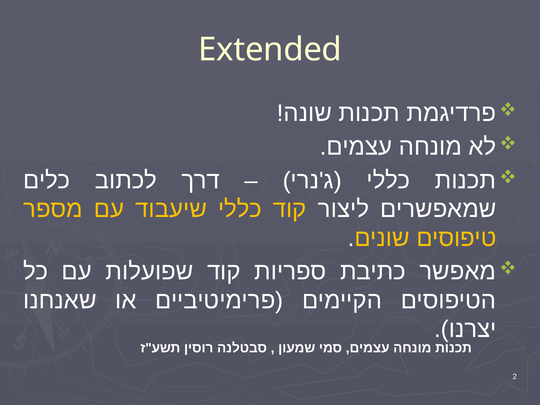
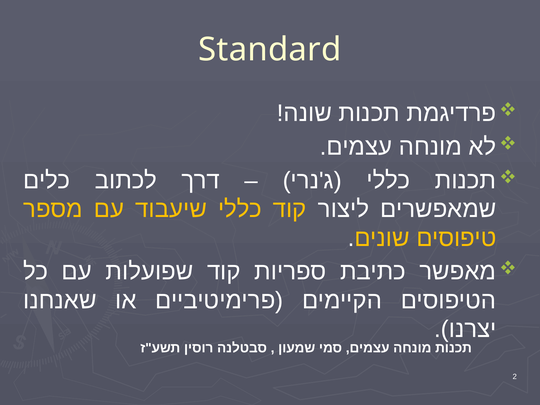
Extended: Extended -> Standard (270, 50)
